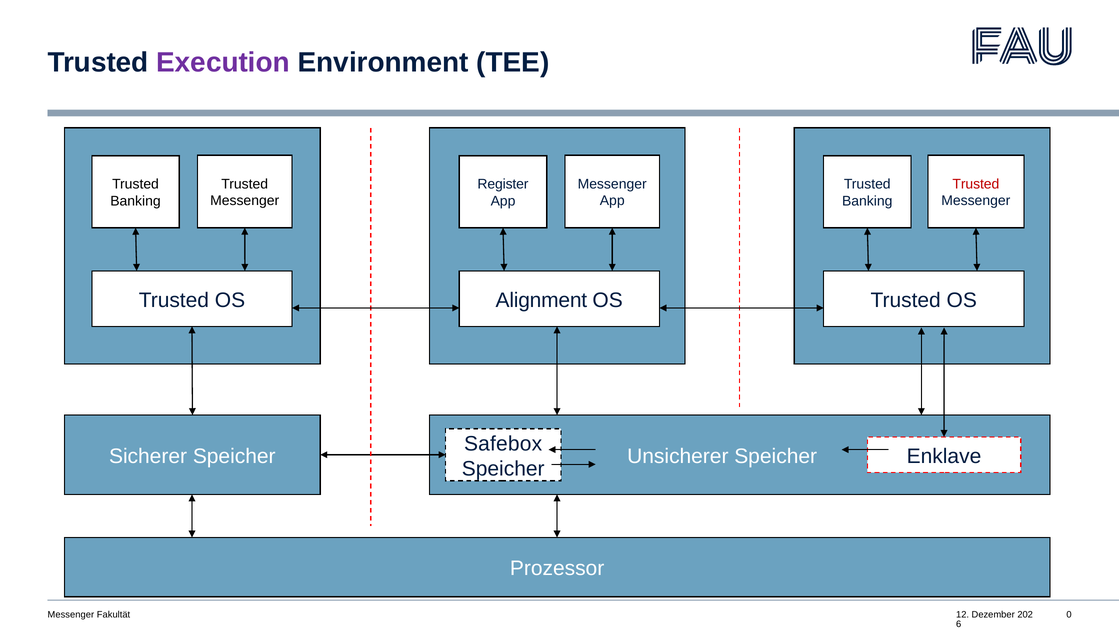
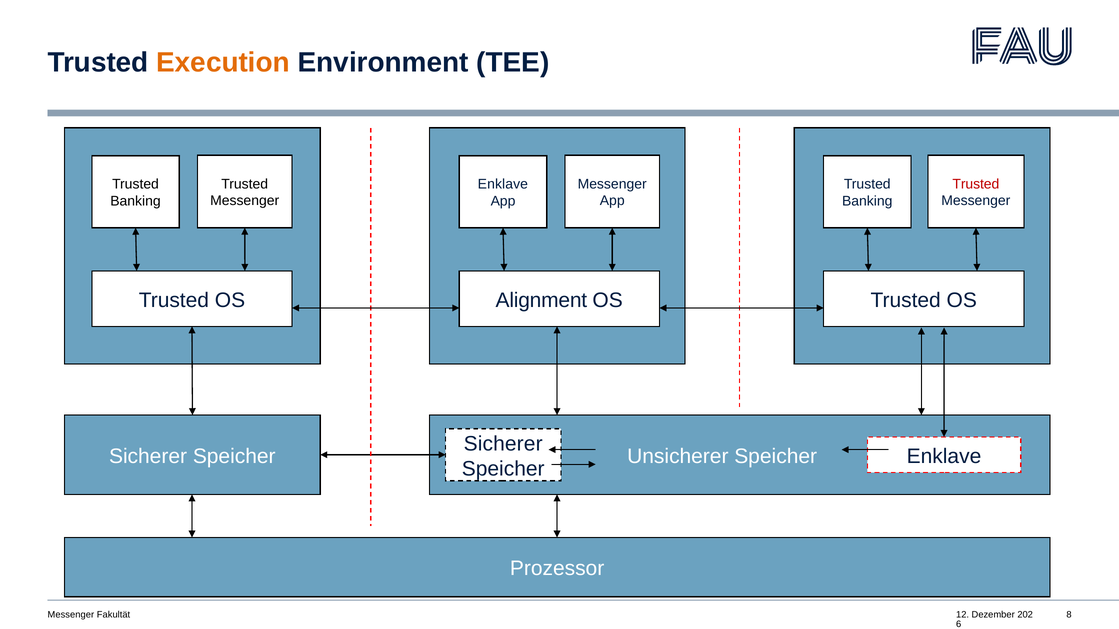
Execution colour: purple -> orange (223, 63)
Register: Register -> Enklave (503, 185)
Safebox: Safebox -> Sicherer (503, 444)
0: 0 -> 8 (1069, 615)
